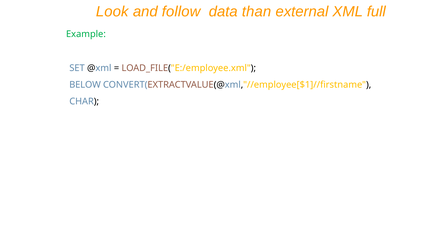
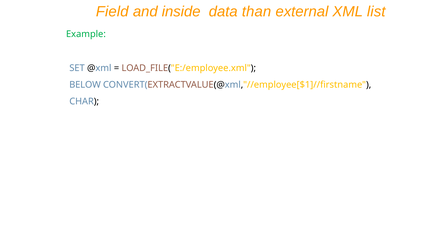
Look: Look -> Field (112, 12)
follow: follow -> inside (181, 12)
full: full -> list (376, 12)
